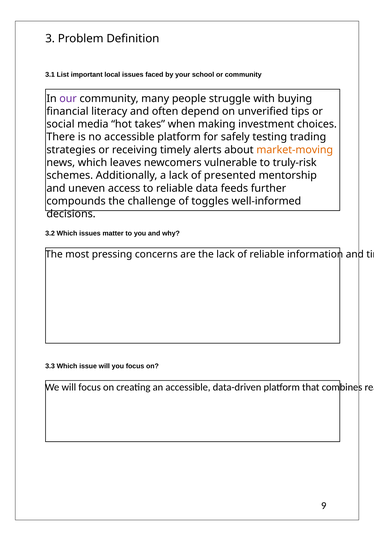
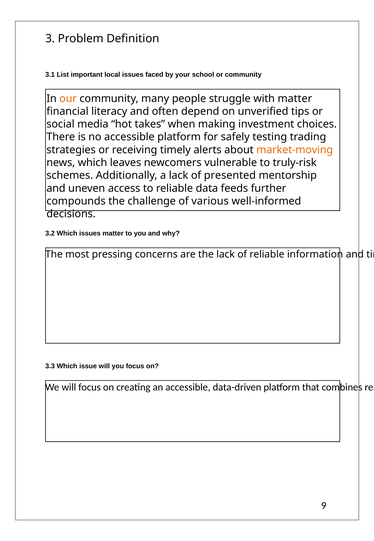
our colour: purple -> orange (68, 98)
with buying: buying -> matter (295, 98)
toggles: toggles -> various (210, 201)
